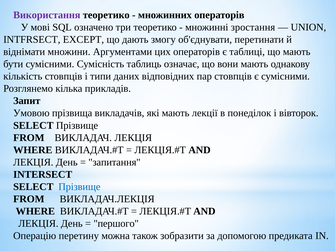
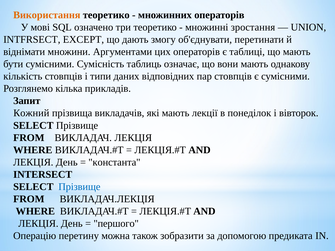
Використання colour: purple -> orange (47, 15)
Умовою: Умовою -> Кожний (31, 113)
запитання: запитання -> константа (114, 162)
